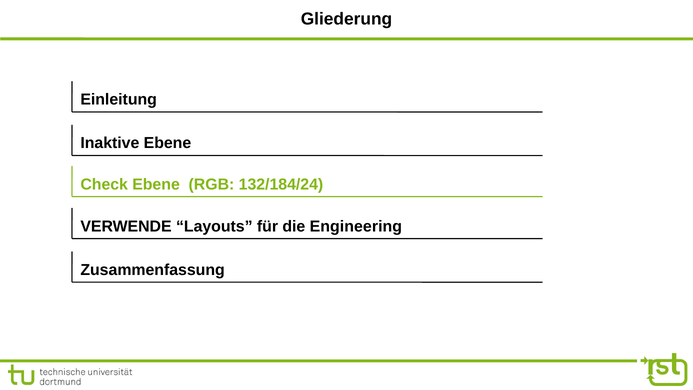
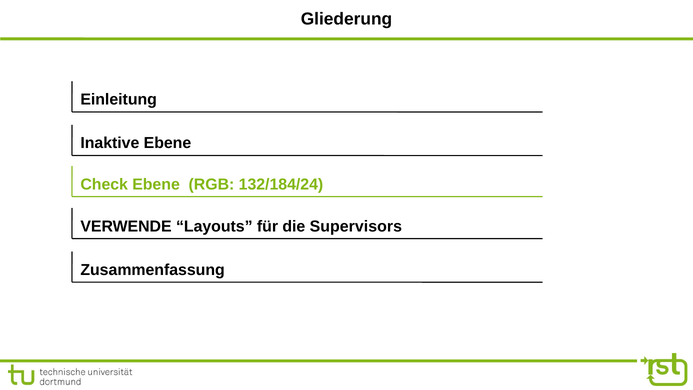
Engineering: Engineering -> Supervisors (356, 226)
